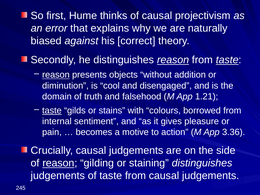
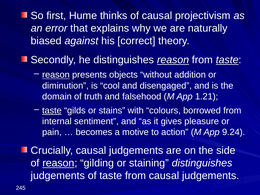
3.36: 3.36 -> 9.24 (234, 132)
